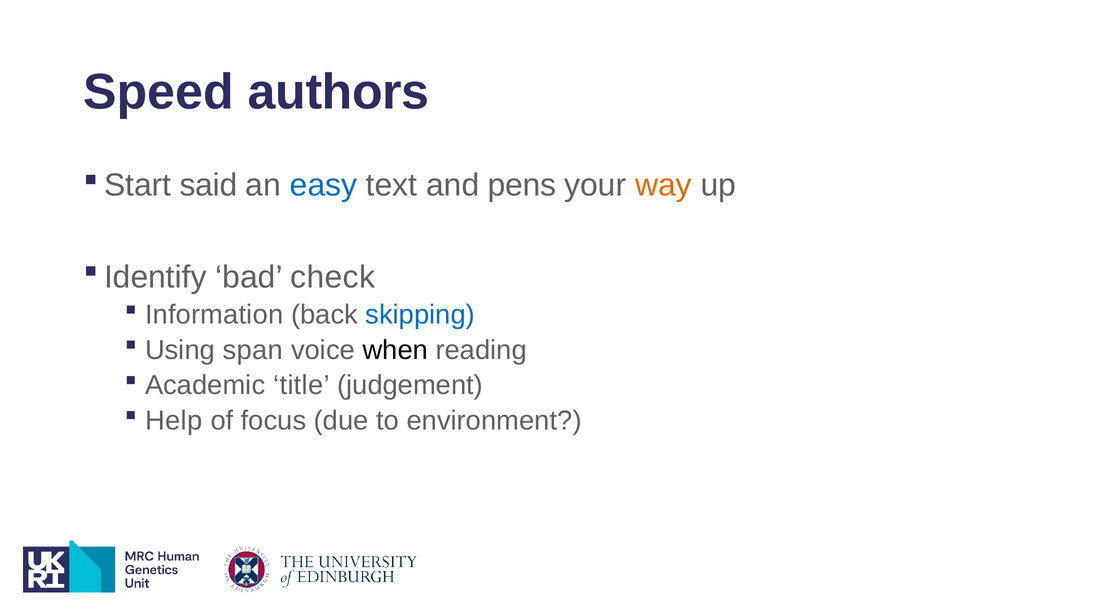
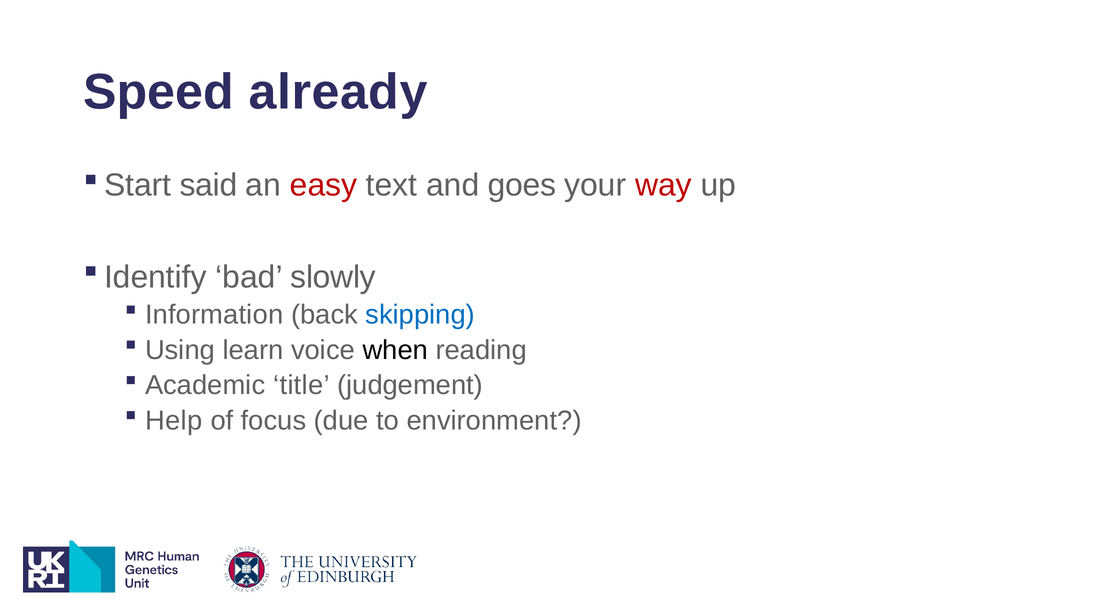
authors: authors -> already (338, 92)
easy colour: blue -> red (323, 185)
pens: pens -> goes (522, 185)
way colour: orange -> red (663, 185)
check: check -> slowly (333, 277)
span: span -> learn (253, 350)
